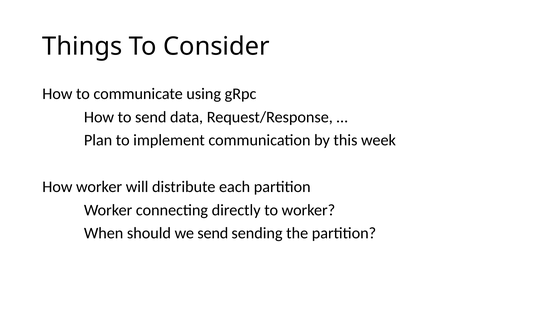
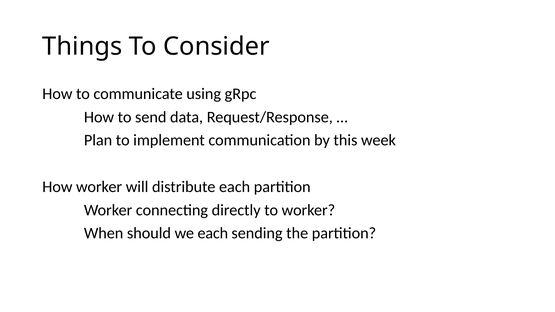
we send: send -> each (213, 233)
